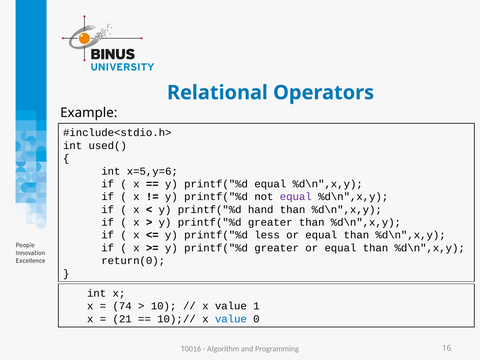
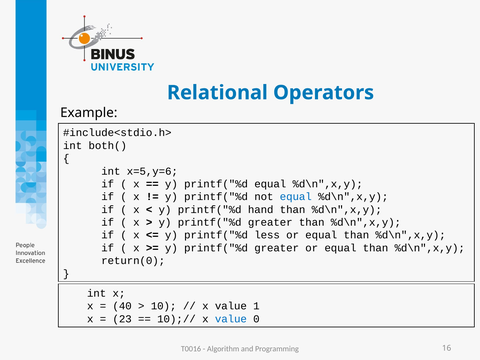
used(: used( -> both( (108, 146)
equal colour: purple -> blue (296, 197)
74: 74 -> 40 (122, 306)
21: 21 -> 23 (122, 319)
